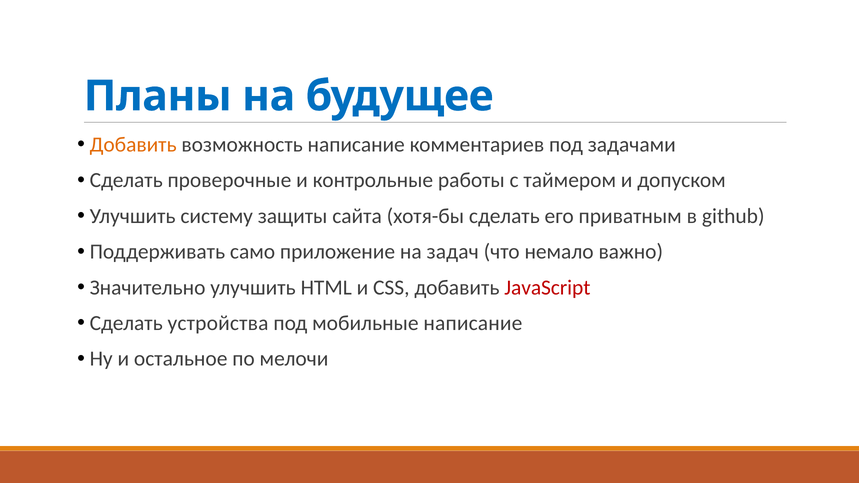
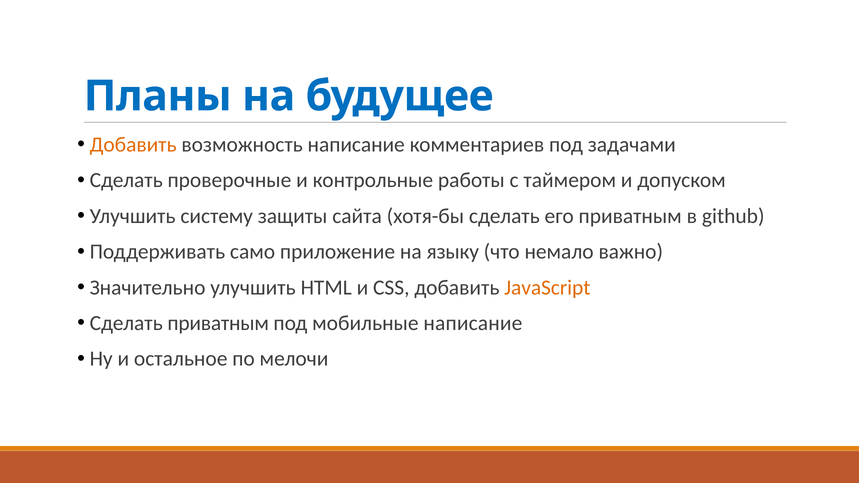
задач: задач -> языку (453, 252)
JavaScript colour: red -> orange (547, 288)
Сделать устройства: устройства -> приватным (218, 323)
